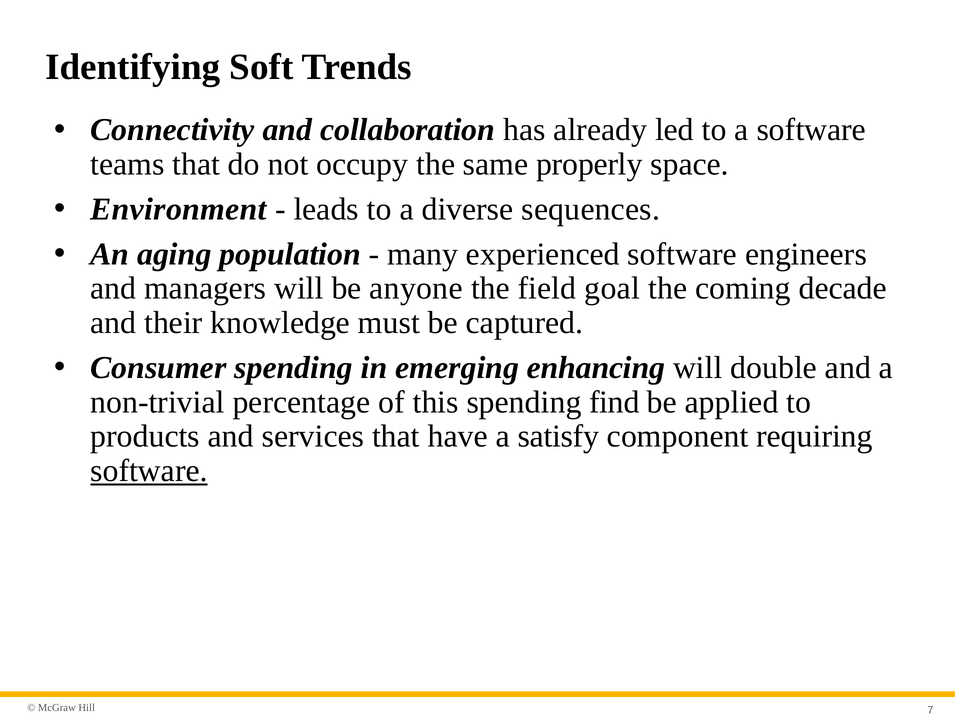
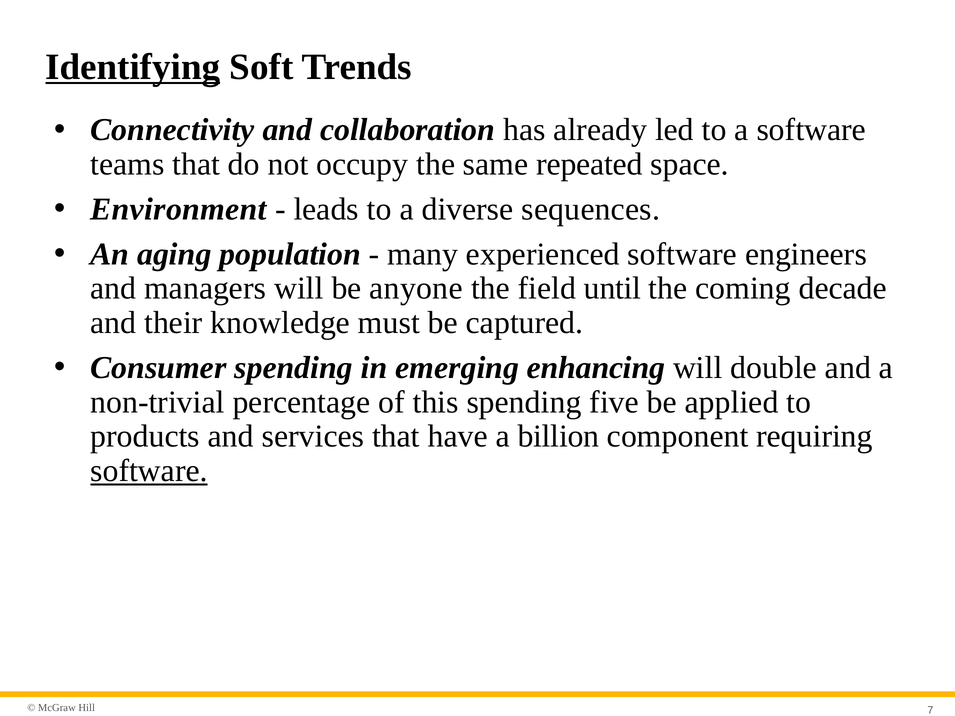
Identifying underline: none -> present (133, 67)
properly: properly -> repeated (589, 164)
goal: goal -> until (612, 289)
find: find -> five (614, 402)
satisfy: satisfy -> billion (558, 437)
